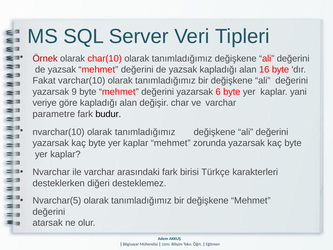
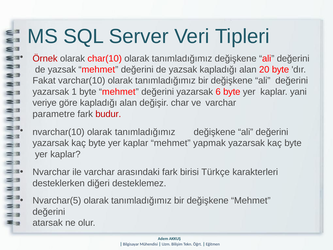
16: 16 -> 20 (264, 69)
9: 9 -> 1 (74, 92)
budur colour: black -> red (108, 114)
zorunda: zorunda -> yapmak (209, 143)
